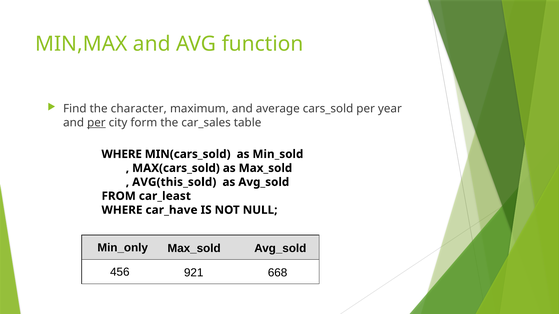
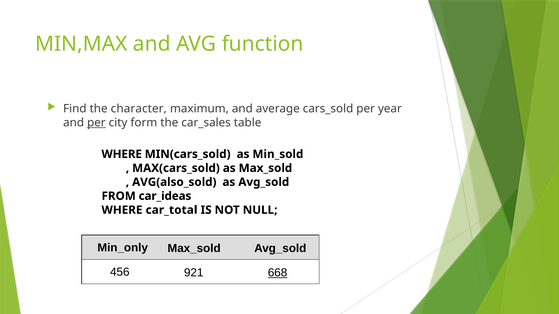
AVG(this_sold: AVG(this_sold -> AVG(also_sold (174, 182)
car_least: car_least -> car_ideas (165, 196)
car_have: car_have -> car_total (171, 210)
668 underline: none -> present (278, 273)
